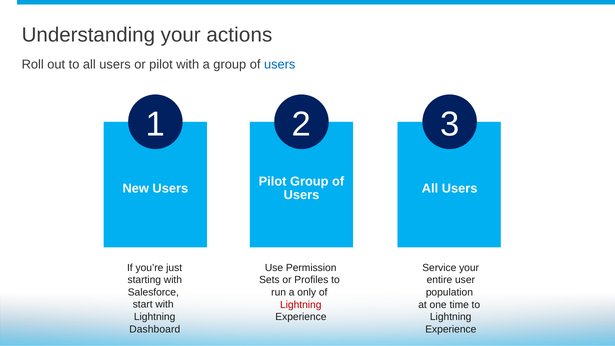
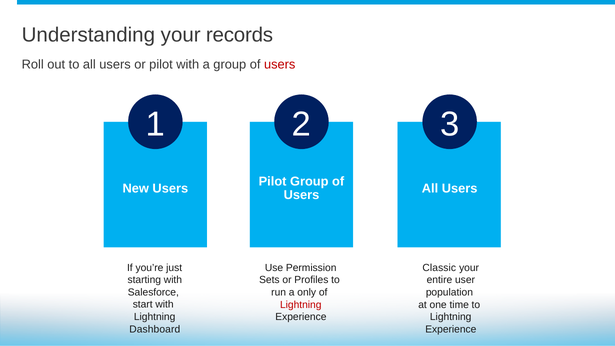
actions: actions -> records (240, 35)
users colour: blue -> red (280, 65)
Service: Service -> Classic (439, 268)
